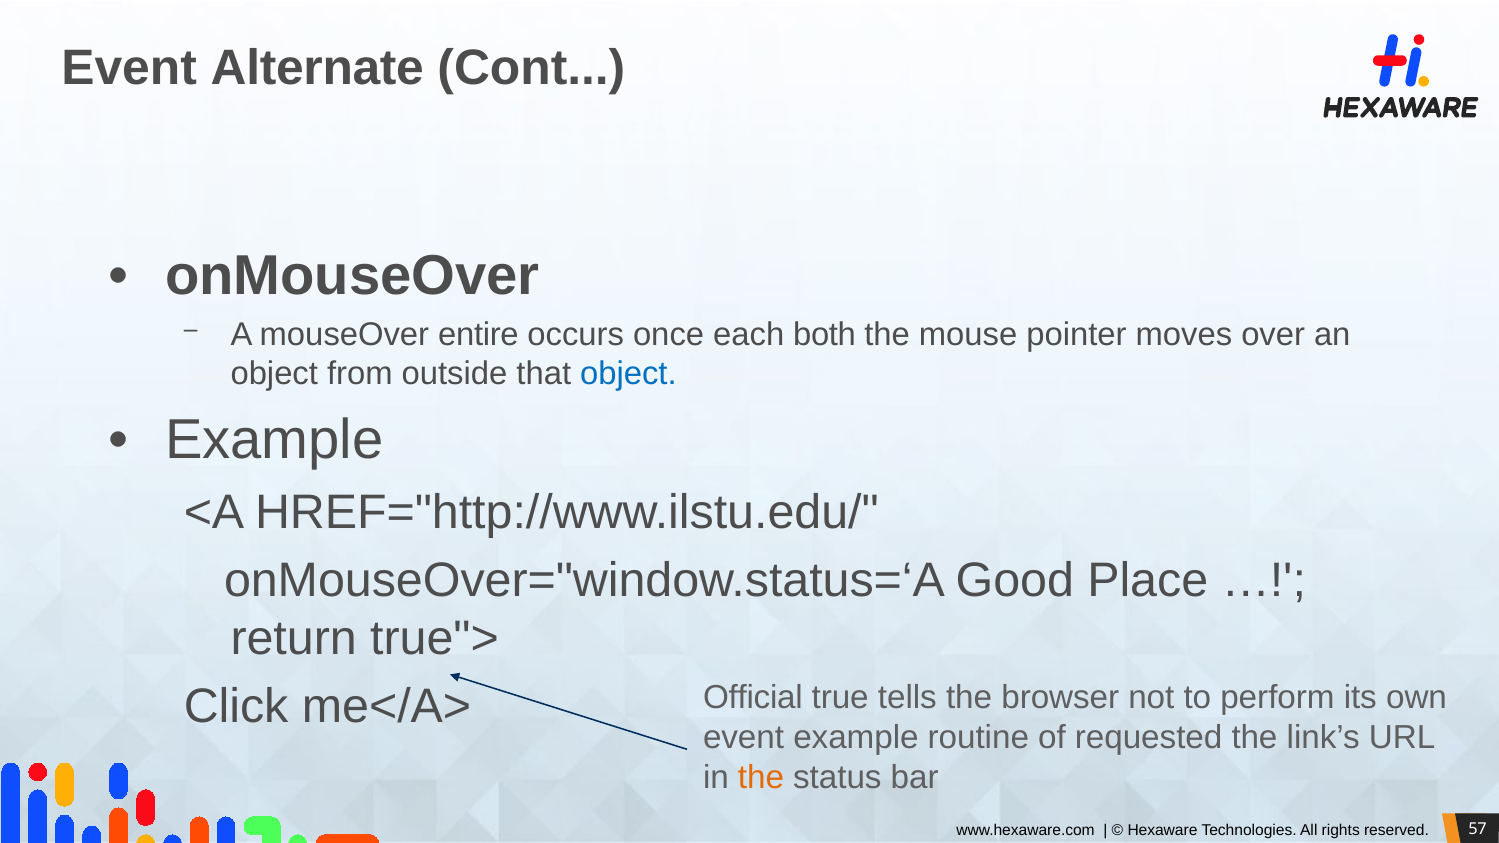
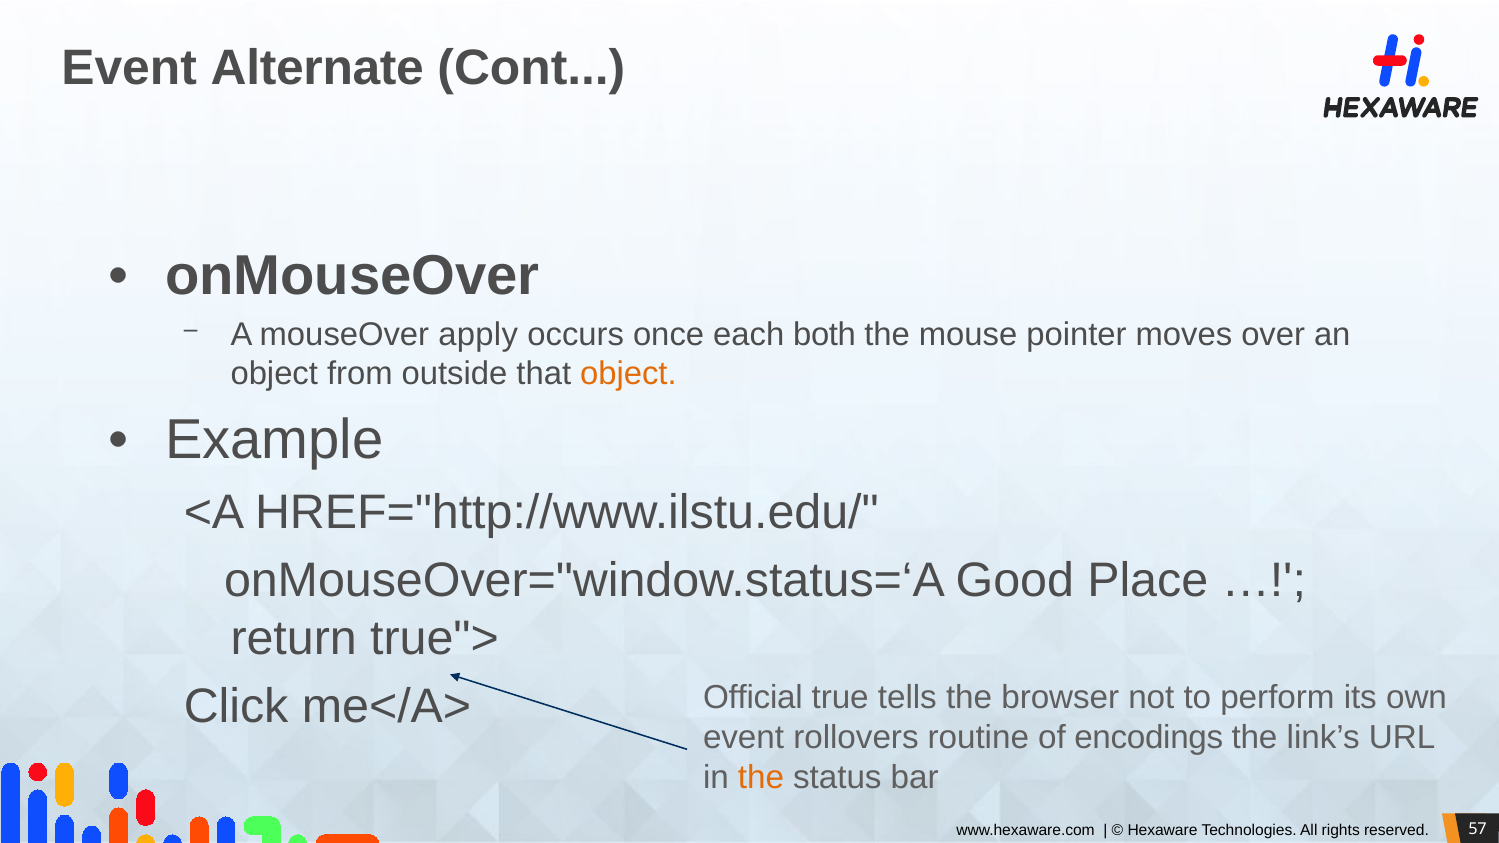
entire: entire -> apply (478, 335)
object colour: blue -> orange (628, 374)
event example: example -> rollovers (856, 738)
requested: requested -> encodings (1149, 738)
